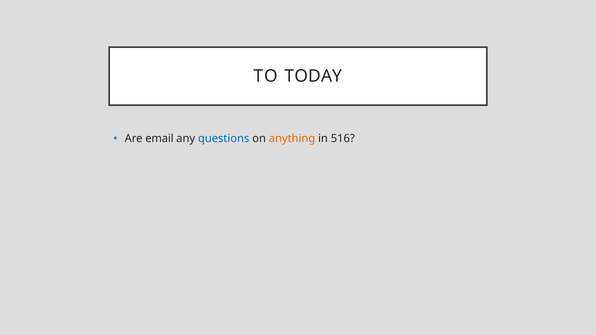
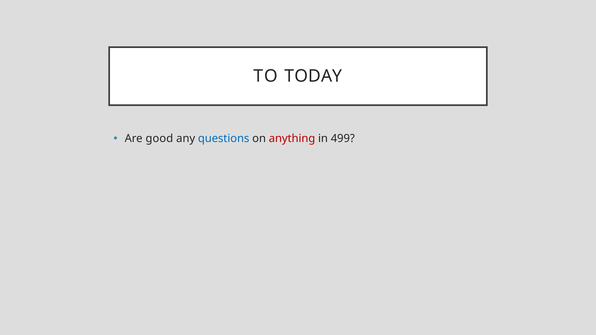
email: email -> good (159, 139)
anything colour: orange -> red (292, 139)
516: 516 -> 499 (343, 139)
